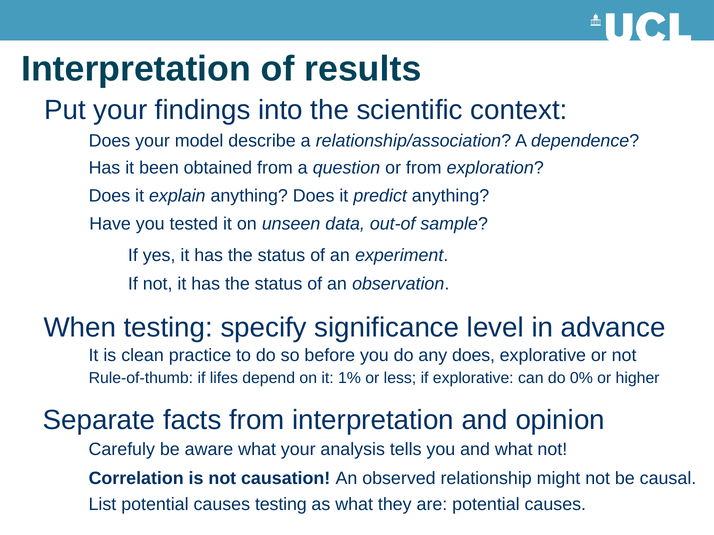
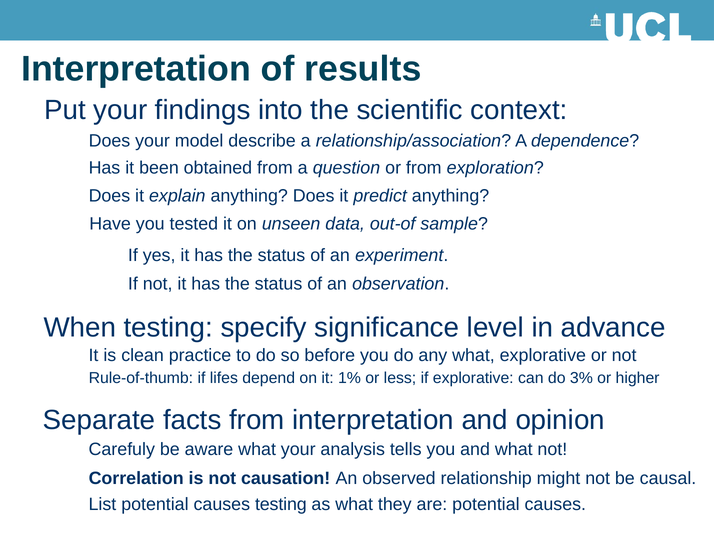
any does: does -> what (473, 356)
0%: 0% -> 3% (581, 378)
